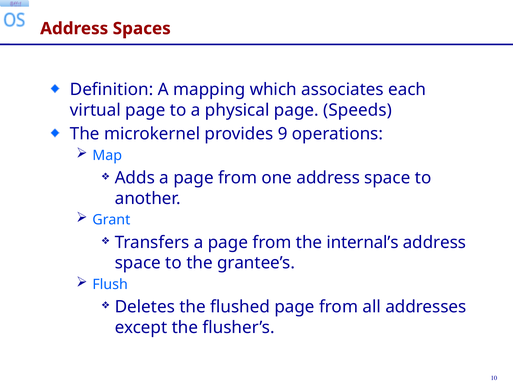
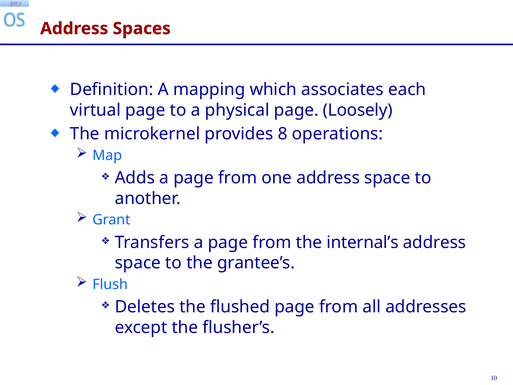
Speeds: Speeds -> Loosely (358, 110)
9: 9 -> 8 (283, 134)
